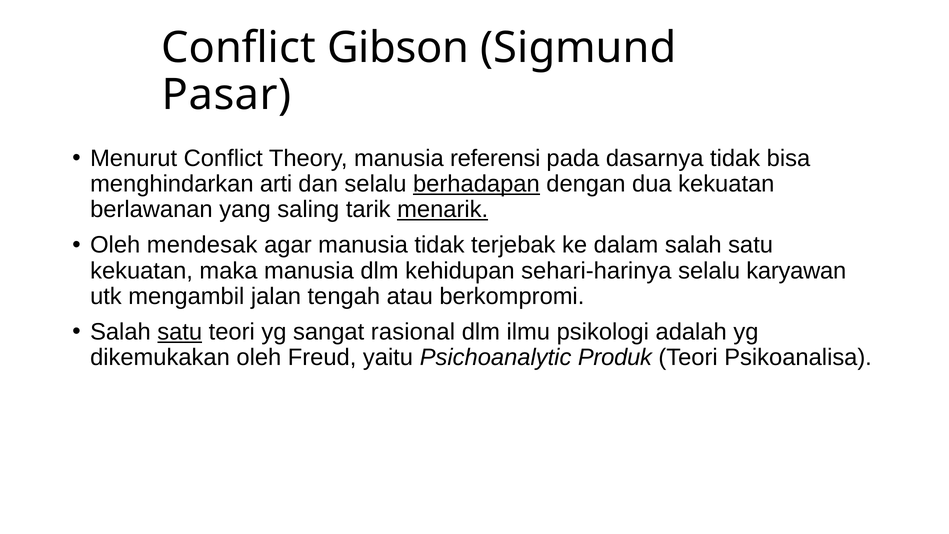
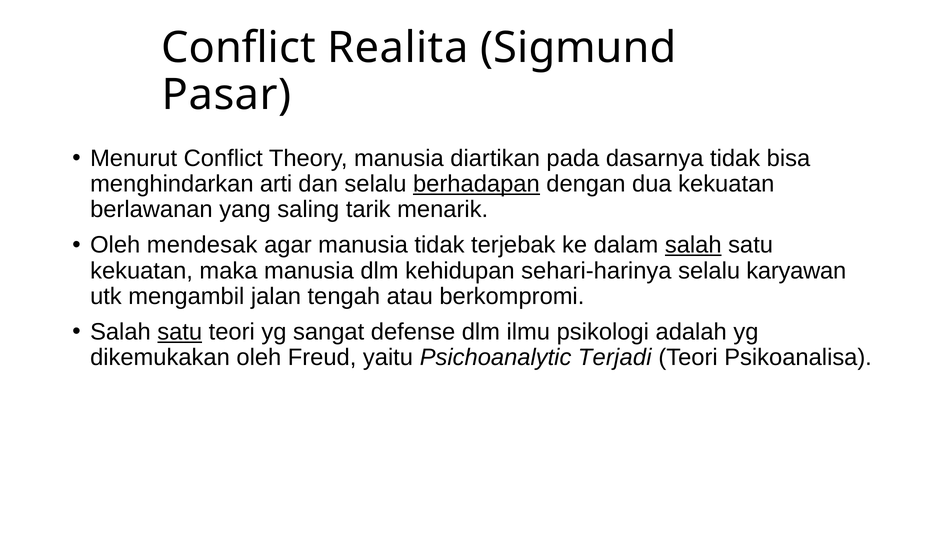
Gibson: Gibson -> Realita (398, 48)
referensi: referensi -> diartikan (495, 158)
menarik underline: present -> none (443, 210)
salah underline: none -> present (693, 245)
rasional: rasional -> defense (413, 332)
Produk: Produk -> Terjadi (615, 357)
